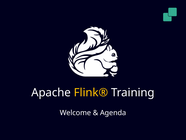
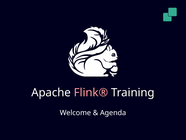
Flink® colour: yellow -> pink (91, 92)
